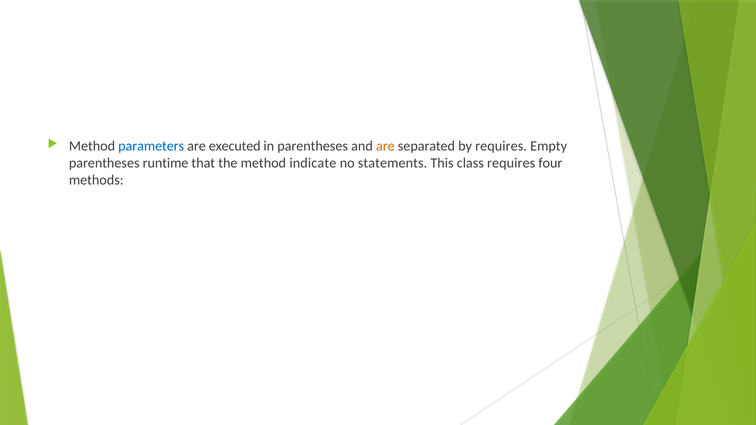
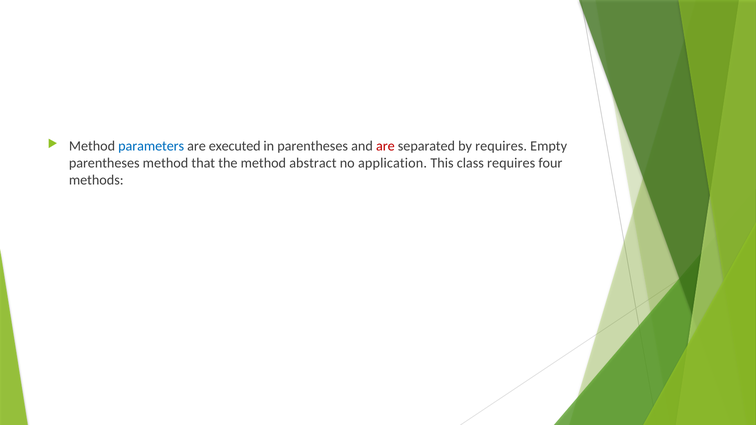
are colour: orange -> red (385, 146)
parentheses runtime: runtime -> method (166, 163)
indicate: indicate -> abstract (313, 163)
statements: statements -> application (393, 163)
